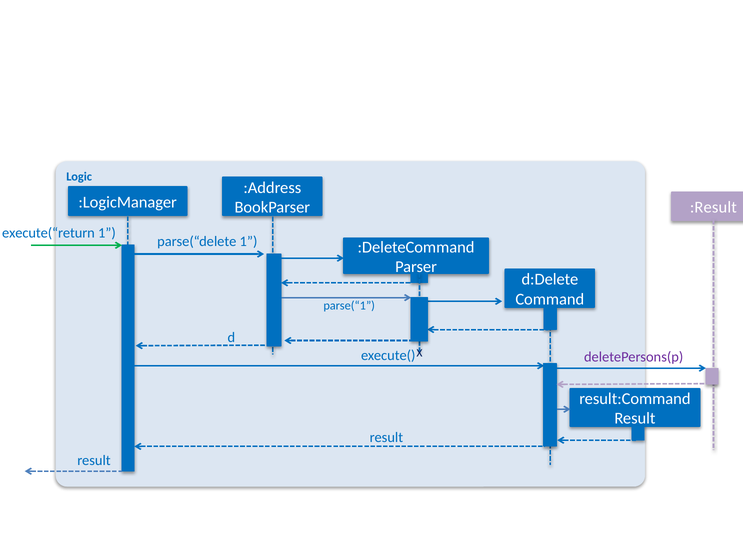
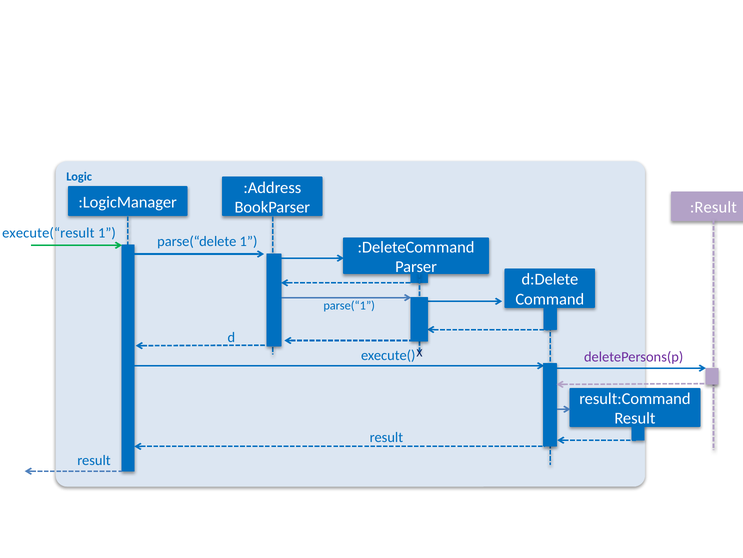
execute(“return: execute(“return -> execute(“result (48, 233)
